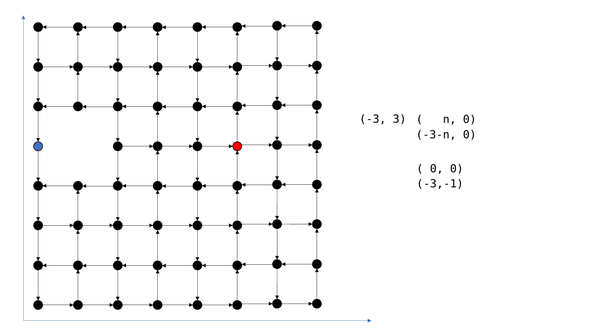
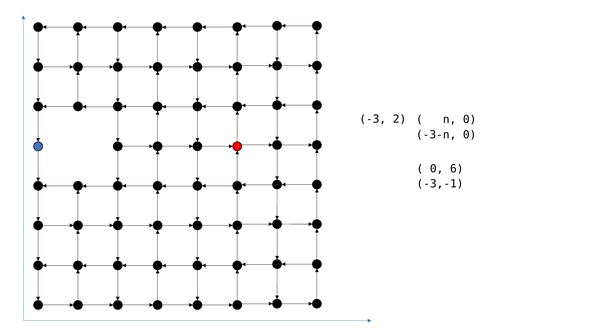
3: 3 -> 2 (400, 119)
0 0: 0 -> 6 (457, 169)
